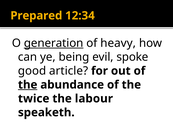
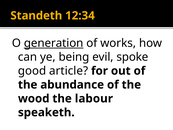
Prepared: Prepared -> Standeth (36, 16)
heavy: heavy -> works (118, 43)
the underline: present -> none (28, 85)
twice: twice -> wood (34, 98)
